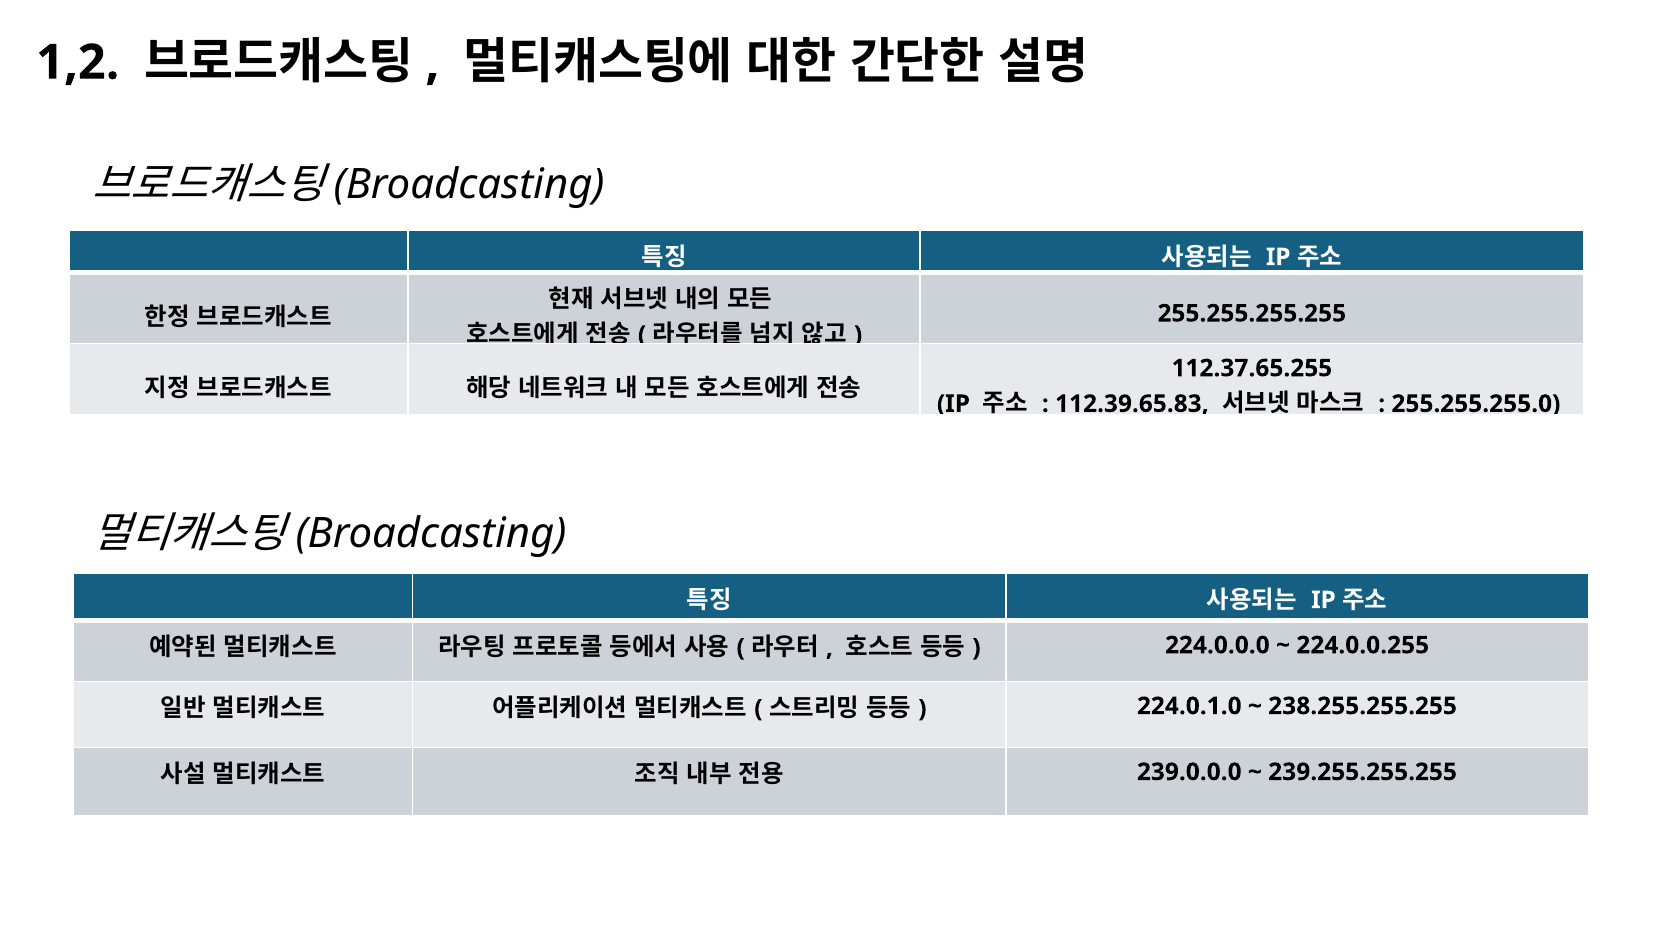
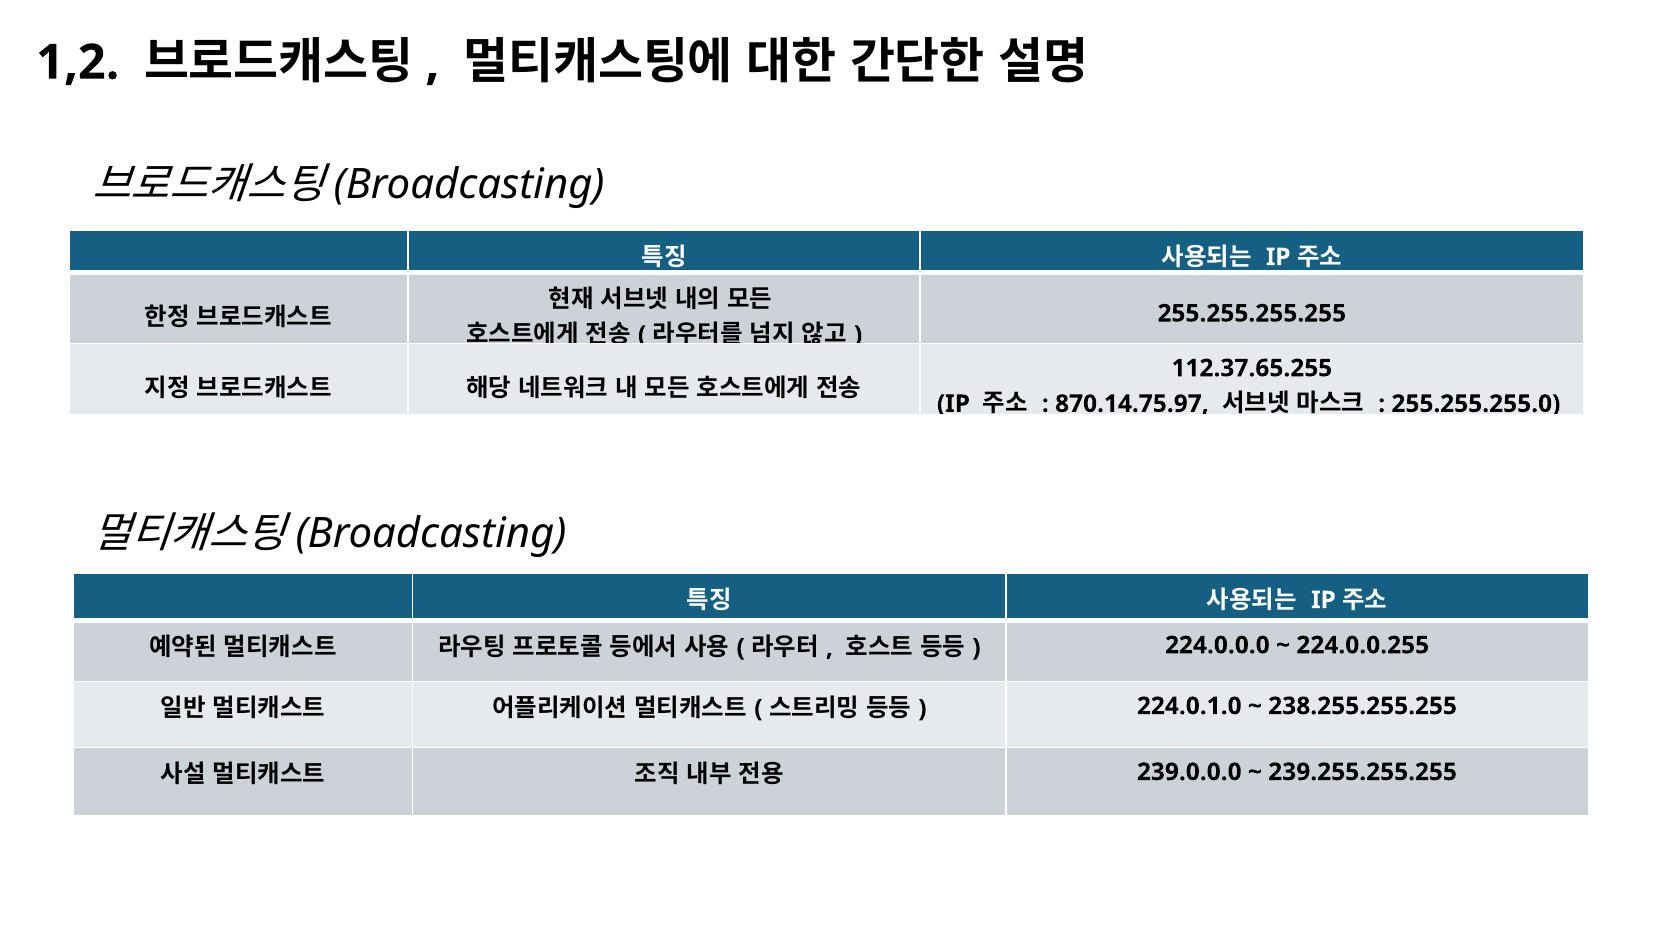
112.39.65.83: 112.39.65.83 -> 870.14.75.97 (1132, 404)
